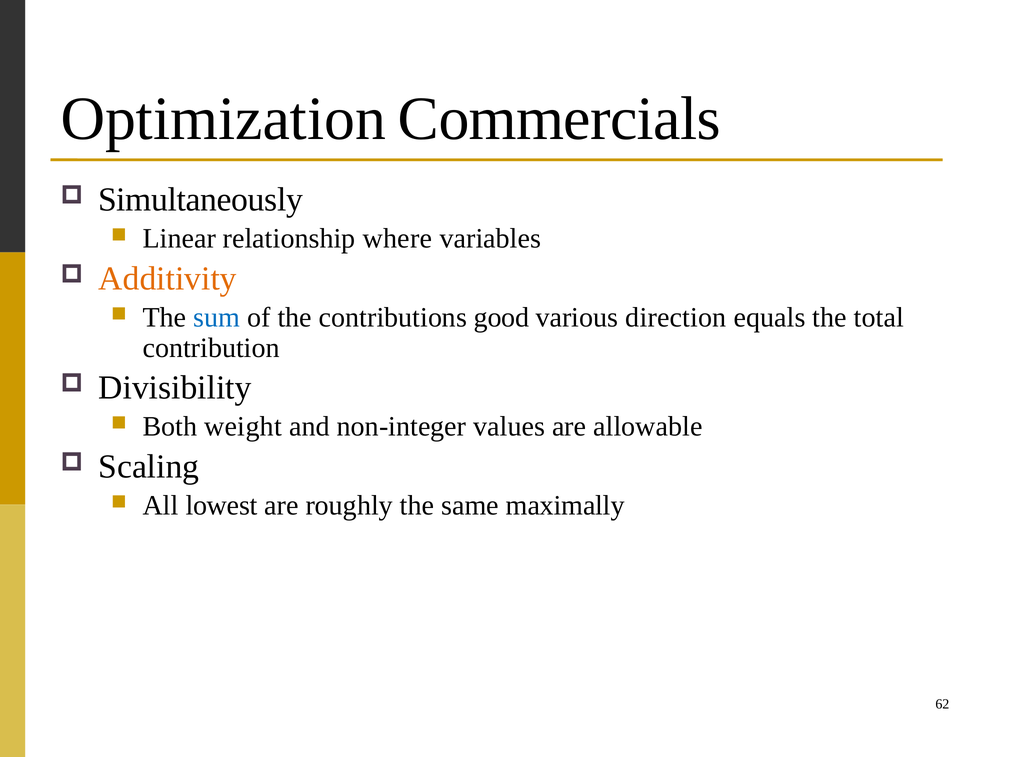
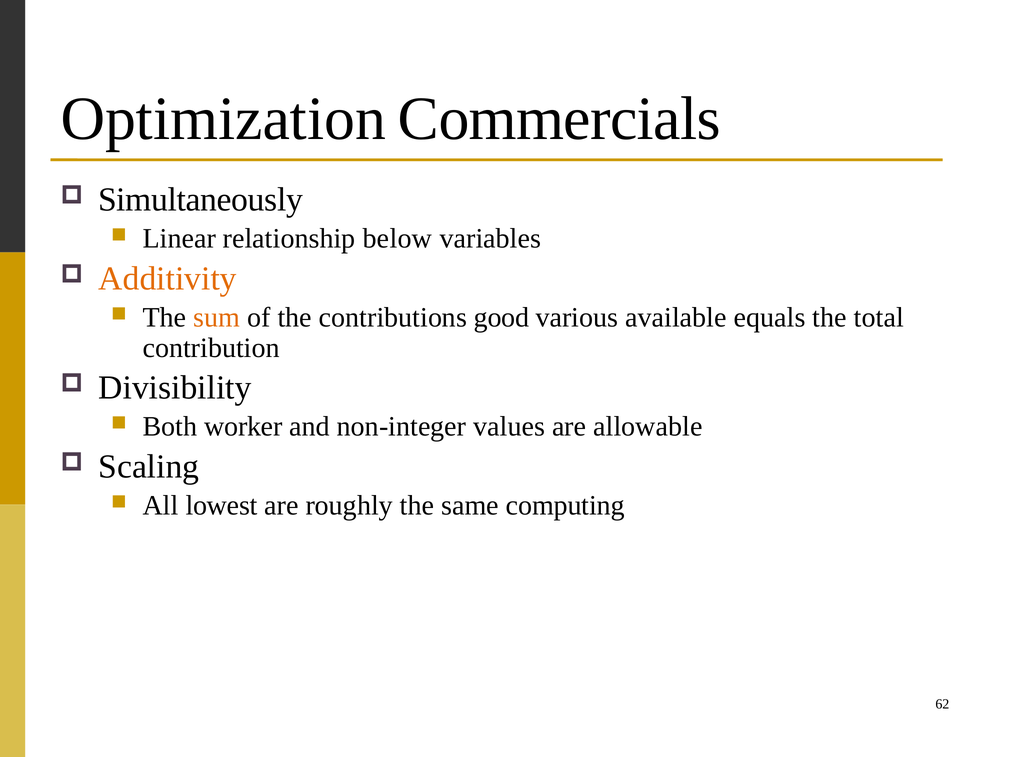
where: where -> below (397, 239)
sum colour: blue -> orange (217, 318)
direction: direction -> available (676, 318)
weight: weight -> worker (243, 427)
maximally: maximally -> computing (565, 506)
